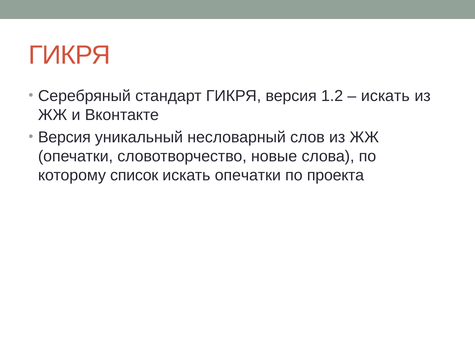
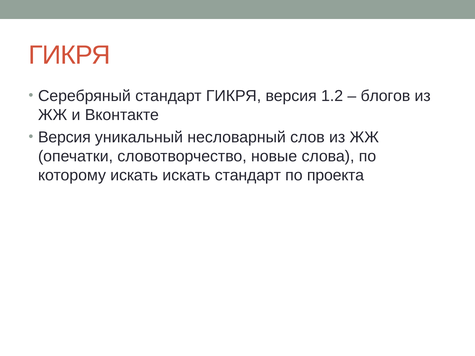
искать: искать -> блогов (385, 96)
которому список: список -> искать (134, 175)
искать опечатки: опечатки -> стандарт (248, 175)
